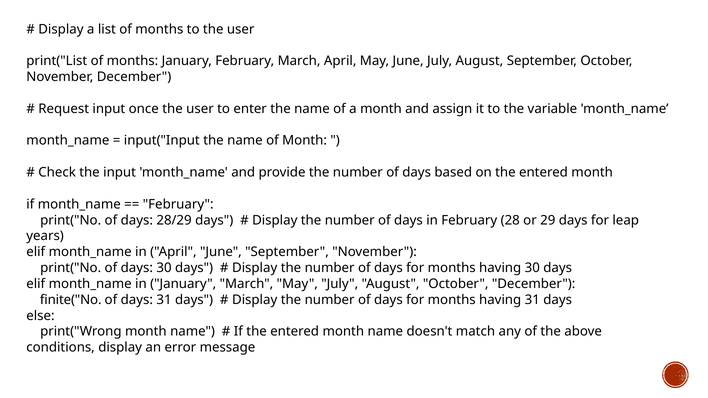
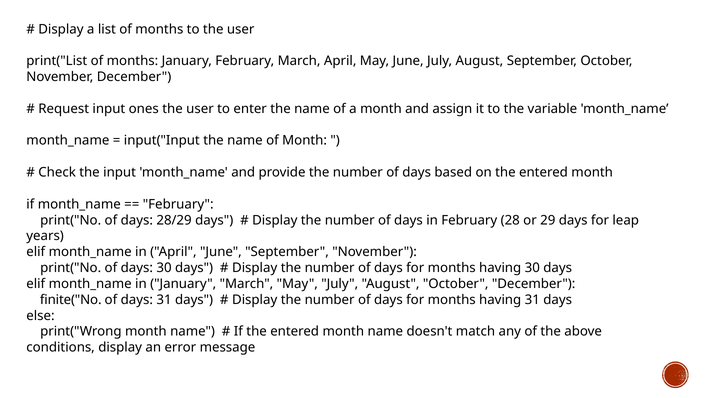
once: once -> ones (144, 109)
